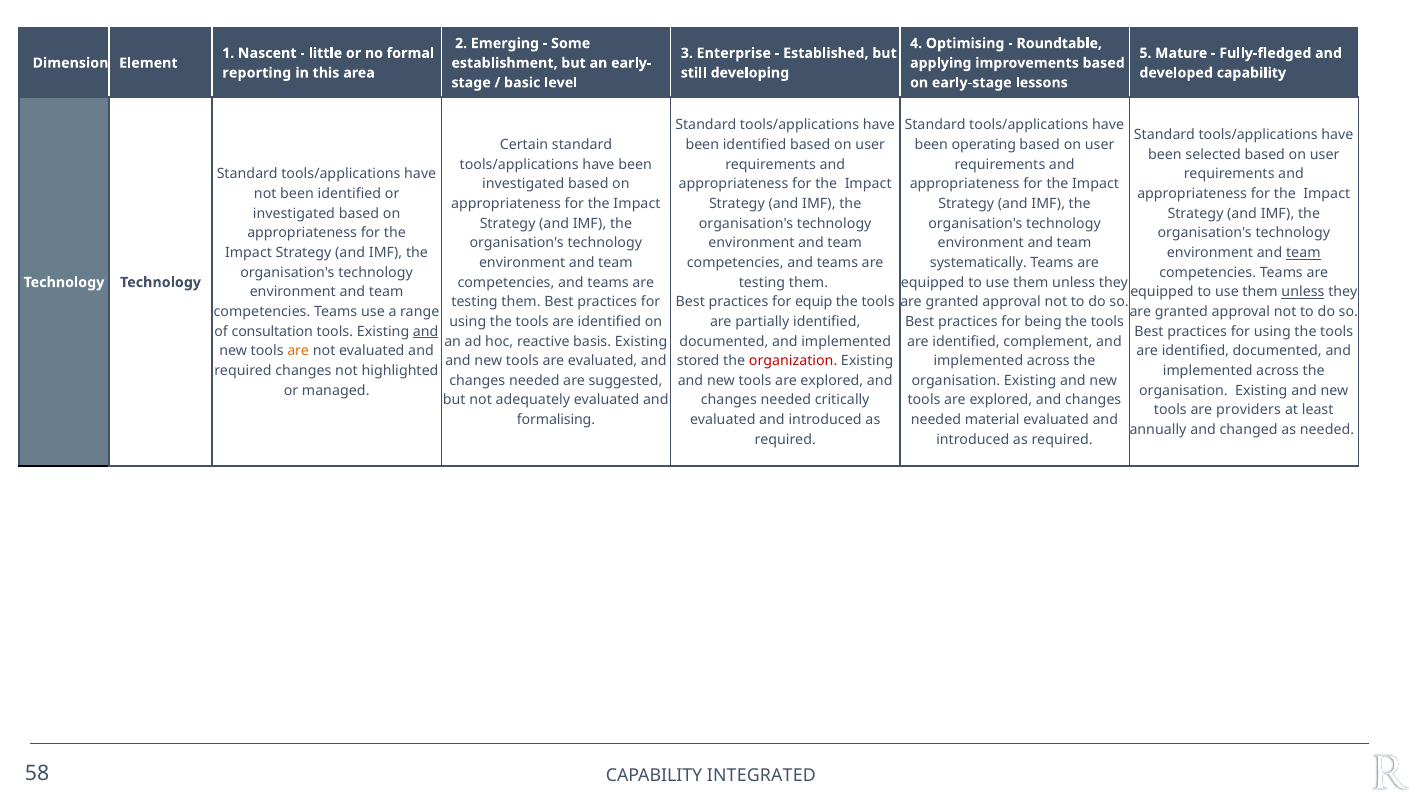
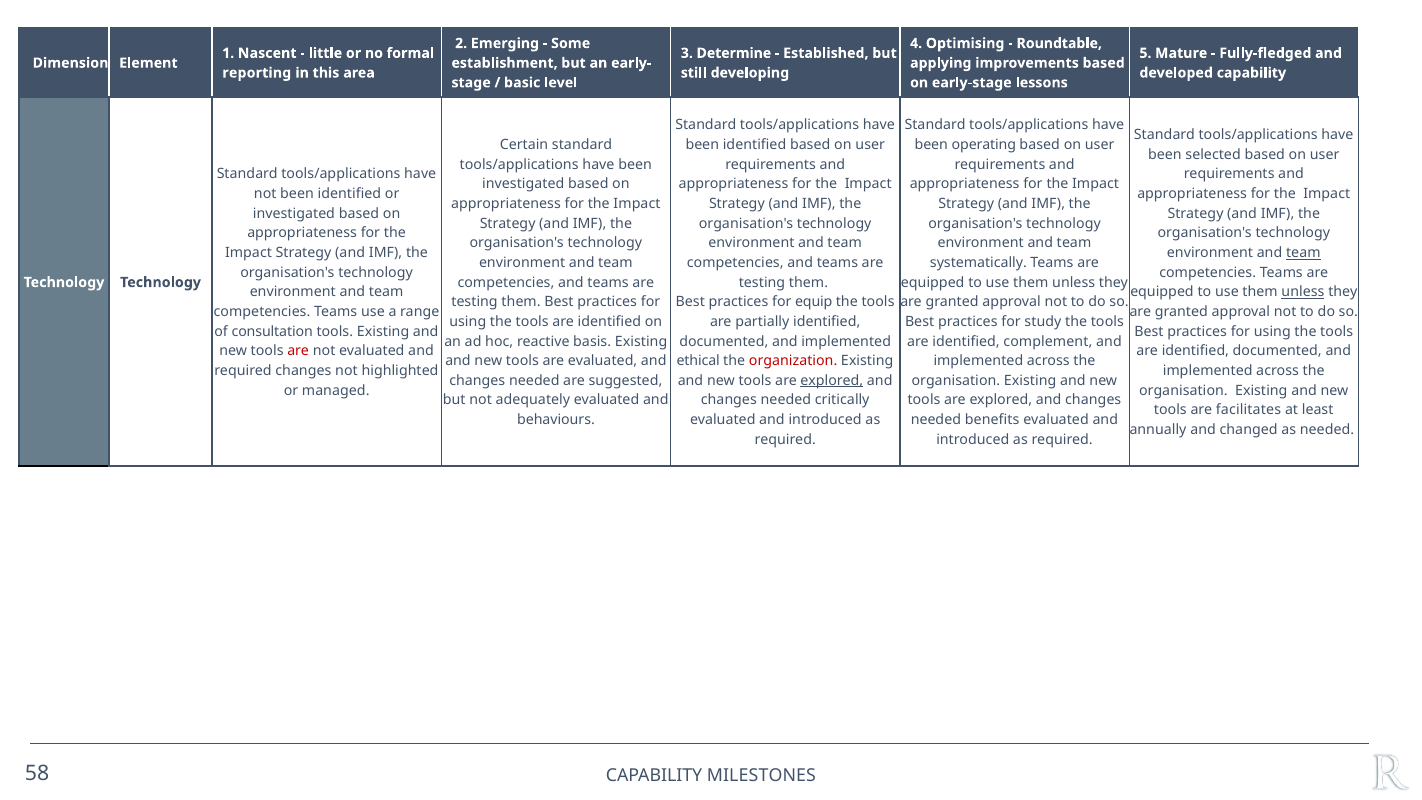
Enterprise: Enterprise -> Determine (734, 53)
being: being -> study (1043, 322)
and underline: present -> none (426, 331)
are colour: orange -> red (298, 351)
stored: stored -> ethical (698, 361)
explored underline: none -> present (832, 381)
providers: providers -> facilitates (1249, 410)
formalising: formalising -> behaviours (556, 420)
material: material -> benefits (992, 420)
INTEGRATED: INTEGRATED -> MILESTONES (761, 775)
